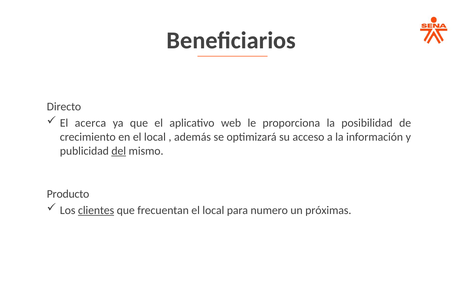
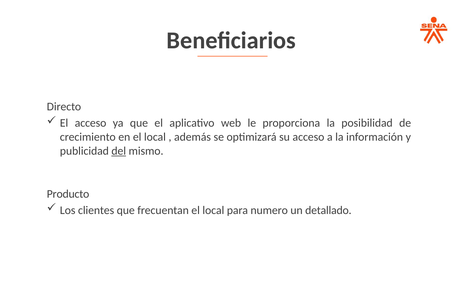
El acerca: acerca -> acceso (91, 123)
clientes underline: present -> none (96, 210)
próximas: próximas -> detallado (328, 210)
